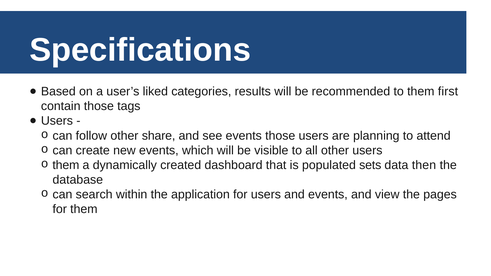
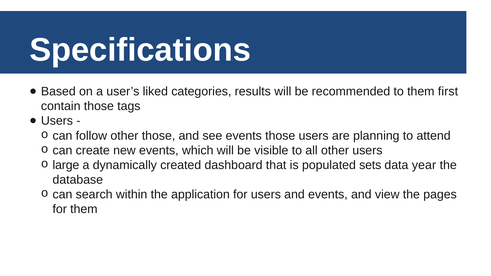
other share: share -> those (159, 136)
them: them -> large (66, 165)
then: then -> year (424, 165)
